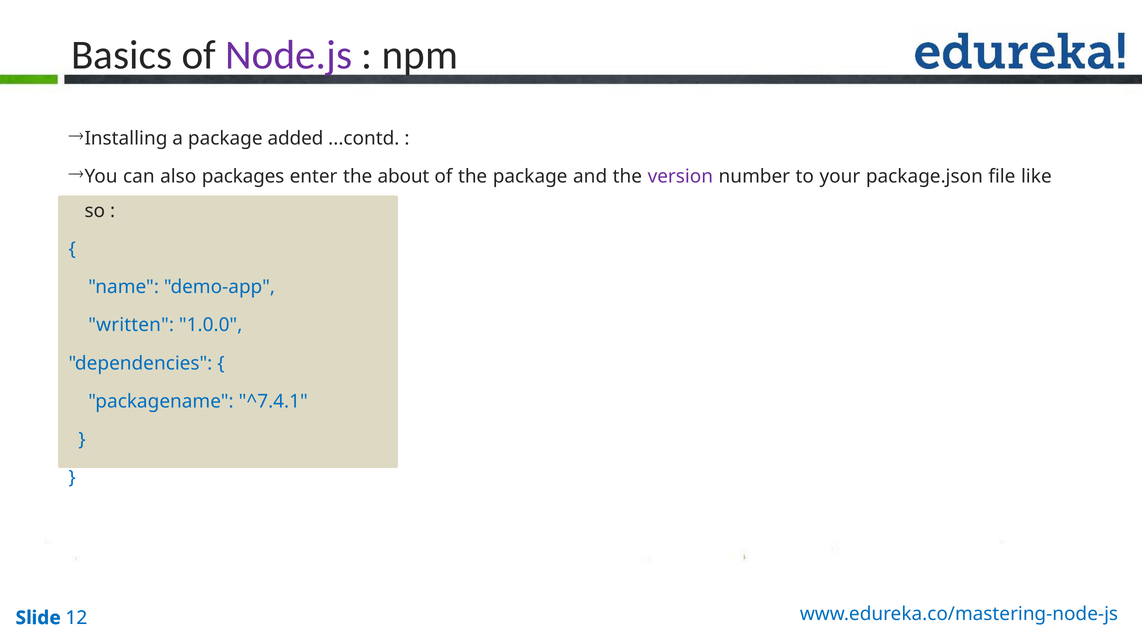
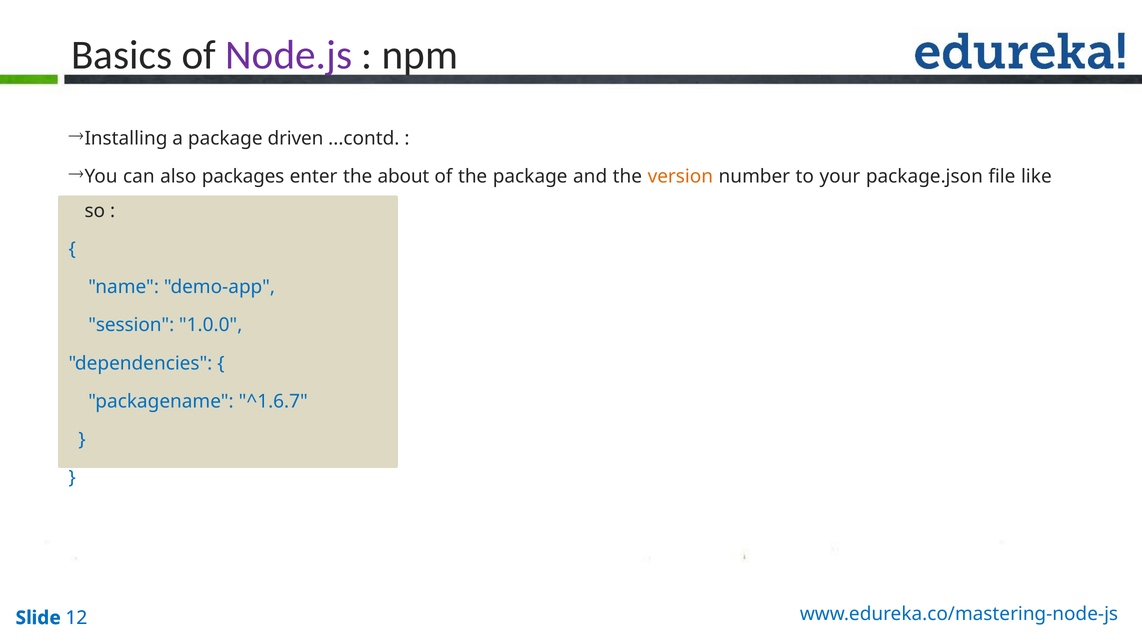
added: added -> driven (295, 138)
version colour: purple -> orange (680, 176)
written: written -> session (131, 325)
^7.4.1: ^7.4.1 -> ^1.6.7 (273, 401)
